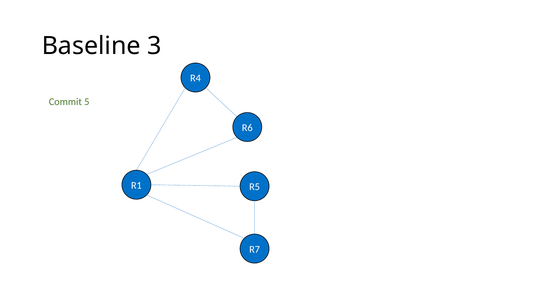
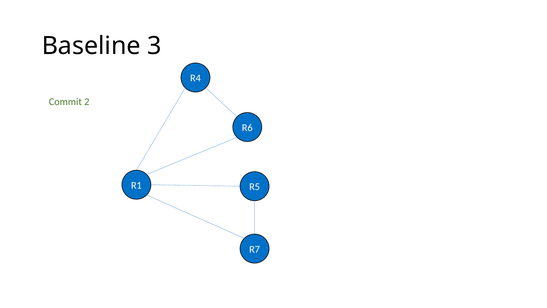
5: 5 -> 2 (87, 102)
